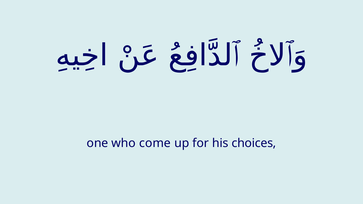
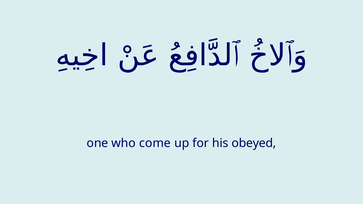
choices: choices -> obeyed (254, 143)
